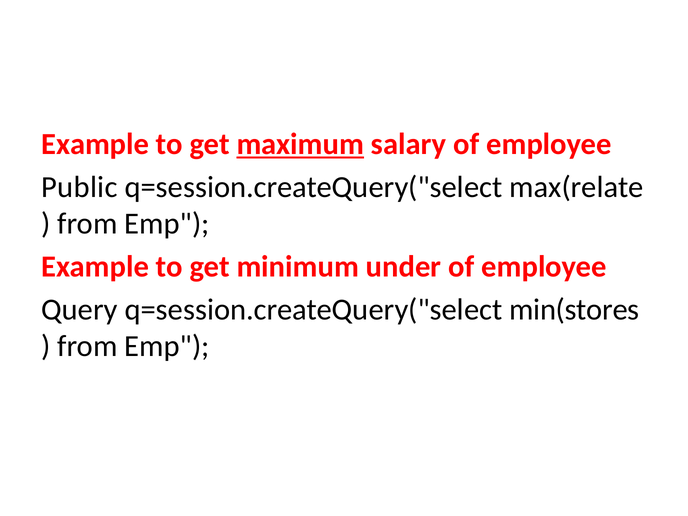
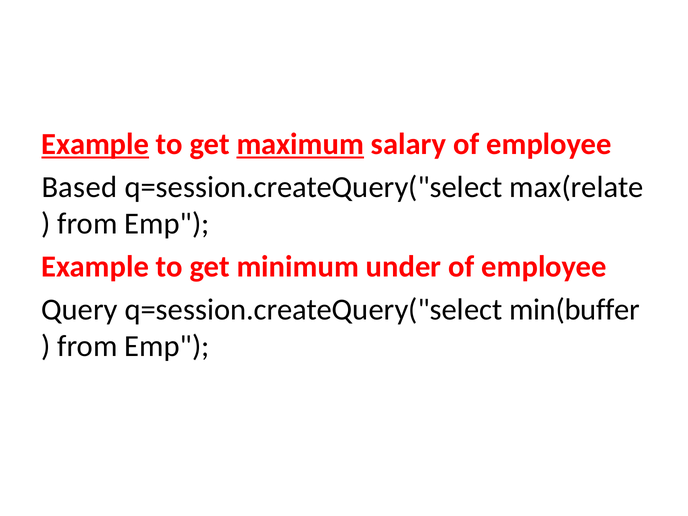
Example underline: none -> present (95, 144)
Public: Public -> Based (79, 187)
min(stores: min(stores -> min(buffer (574, 310)
